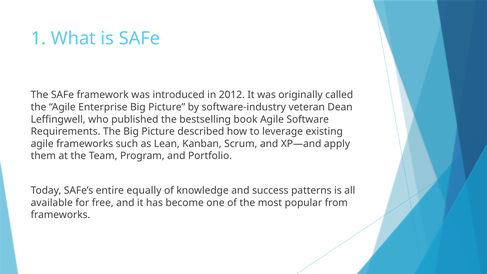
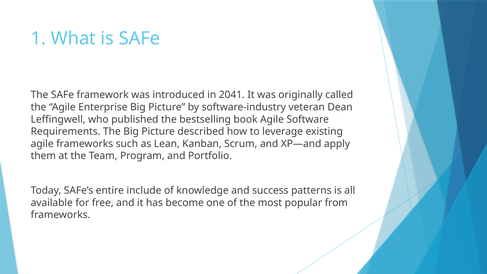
2012: 2012 -> 2041 (232, 95)
equally: equally -> include (144, 190)
